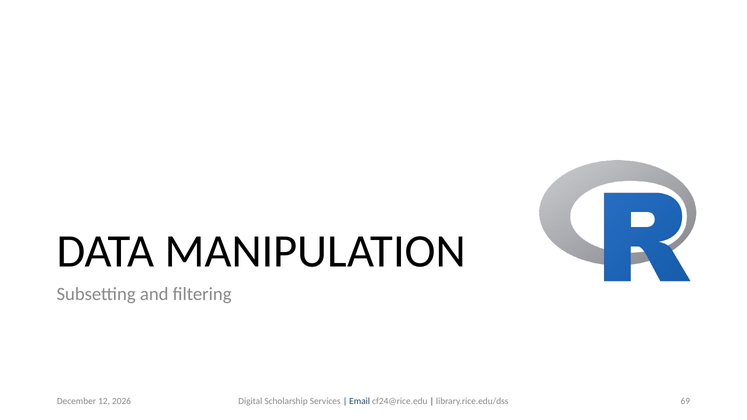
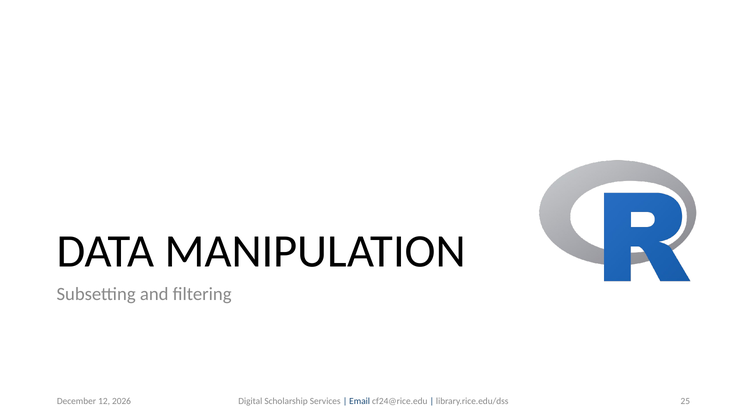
69: 69 -> 25 (685, 401)
